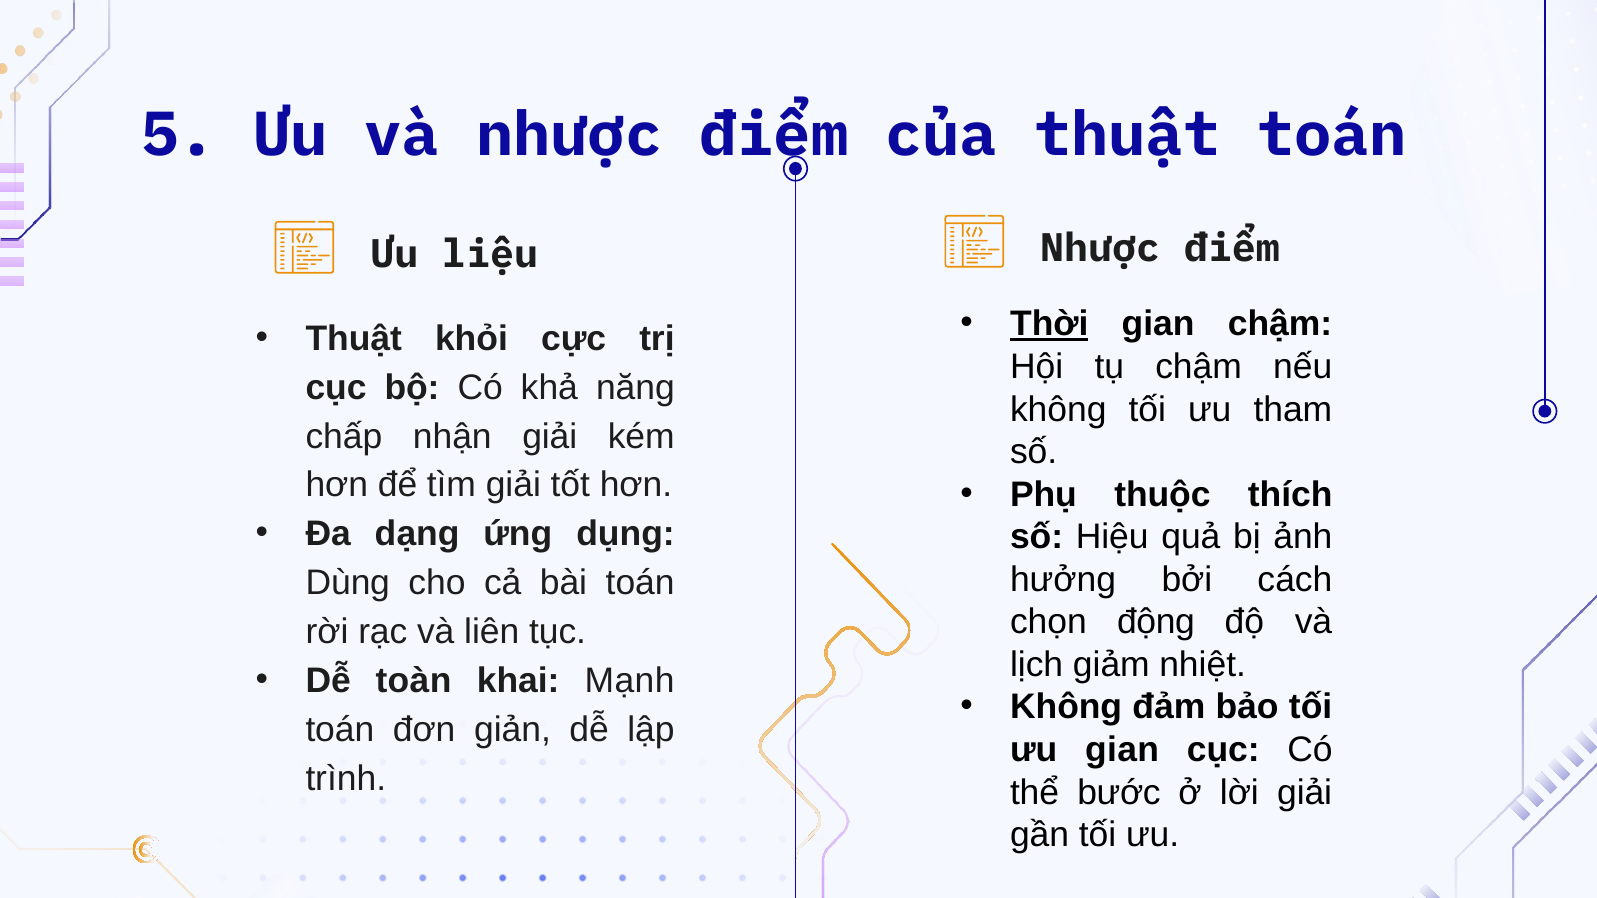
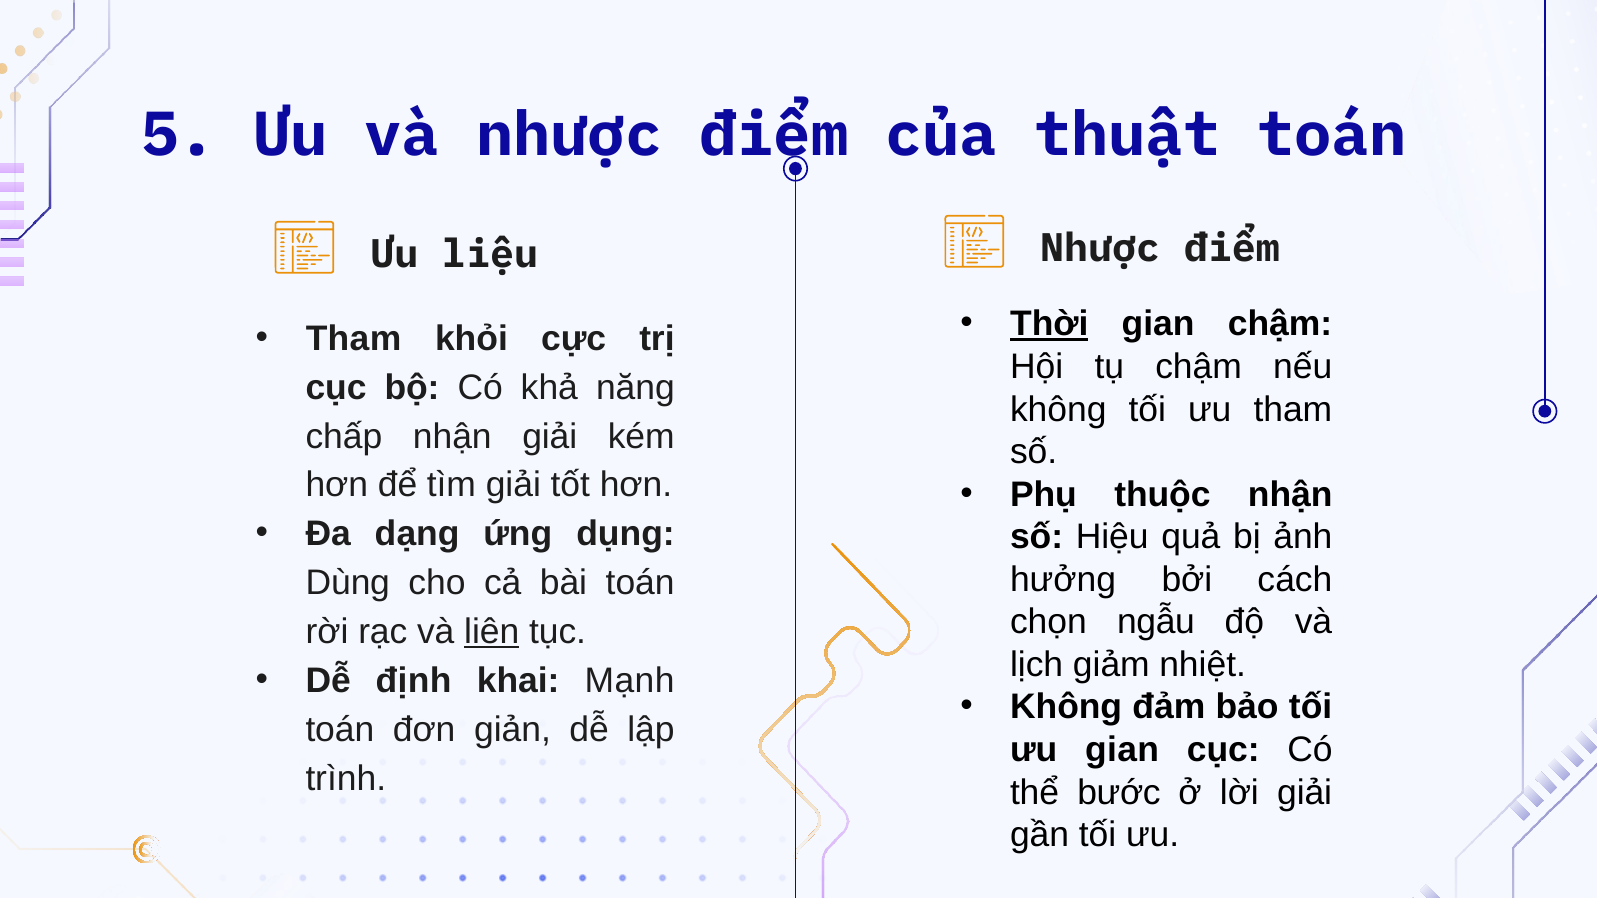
Thuật: Thuật -> Tham (354, 339)
thuộc thích: thích -> nhận (1290, 495)
động: động -> ngẫu (1156, 622)
liên underline: none -> present (492, 632)
toàn: toàn -> định (413, 681)
